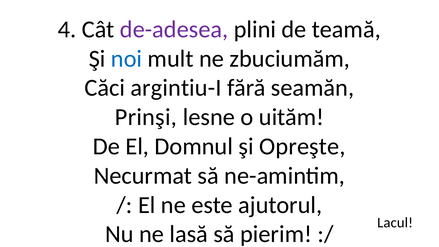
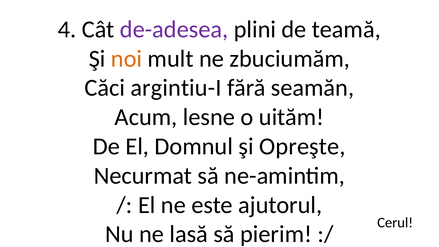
noi colour: blue -> orange (127, 59)
Prinşi: Prinşi -> Acum (146, 117)
Lacul: Lacul -> Cerul (395, 223)
